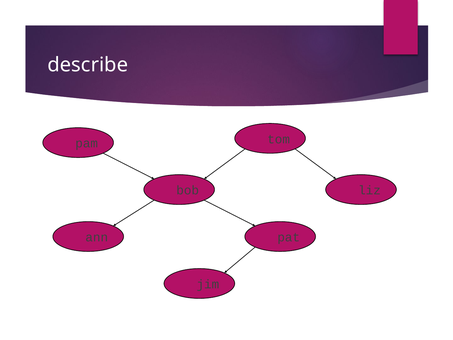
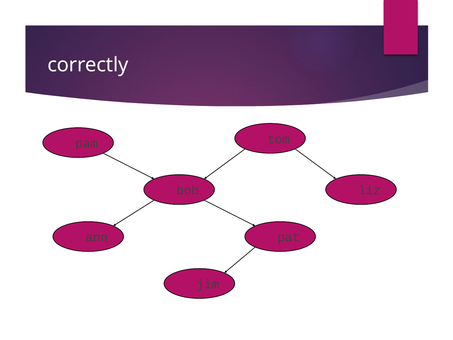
describe: describe -> correctly (88, 65)
